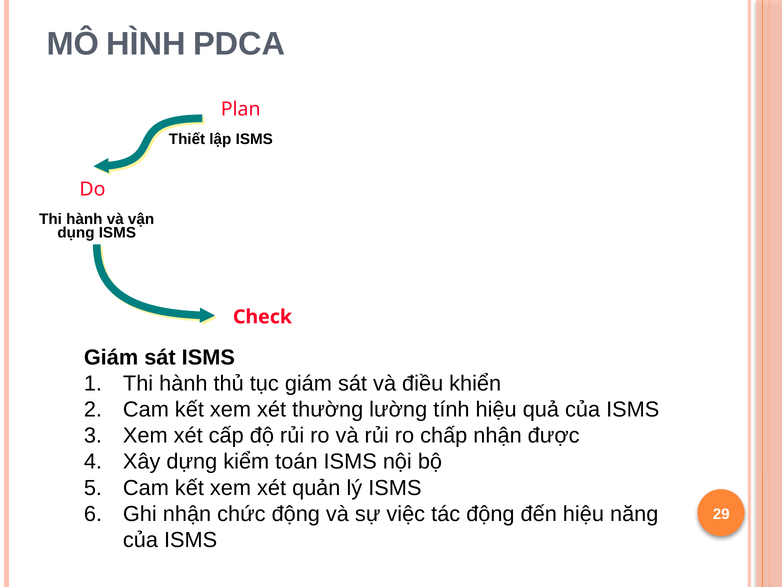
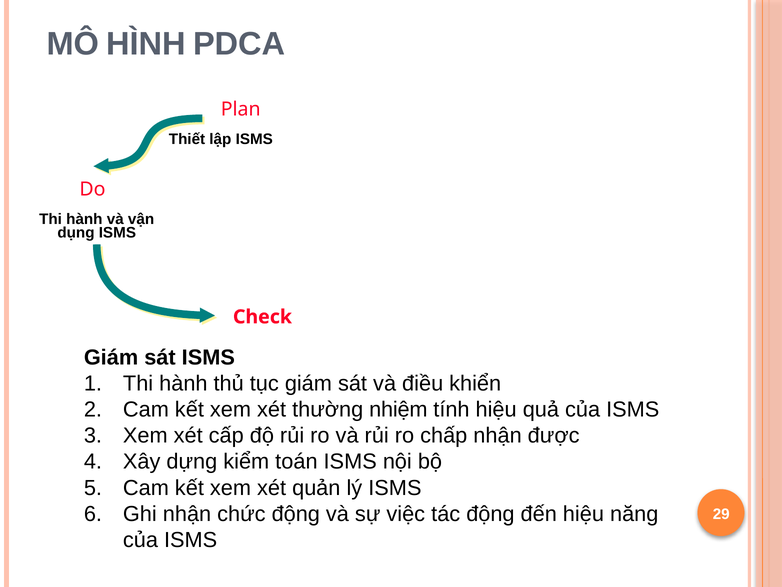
lường: lường -> nhiệm (398, 409)
